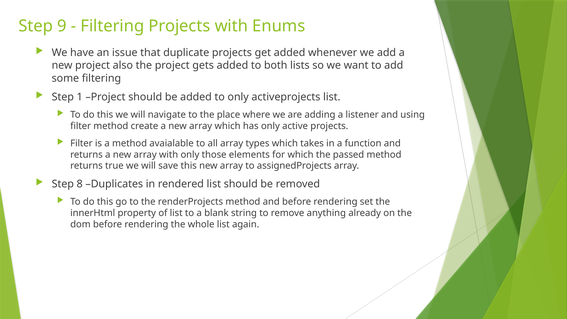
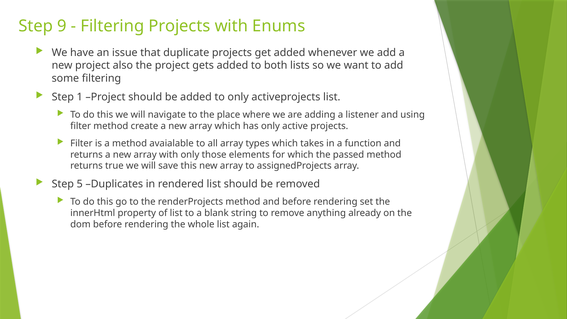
8: 8 -> 5 (80, 184)
